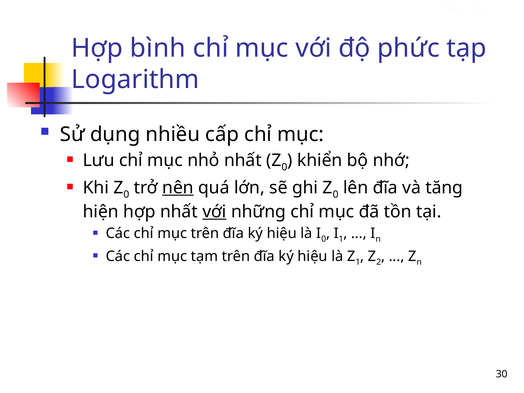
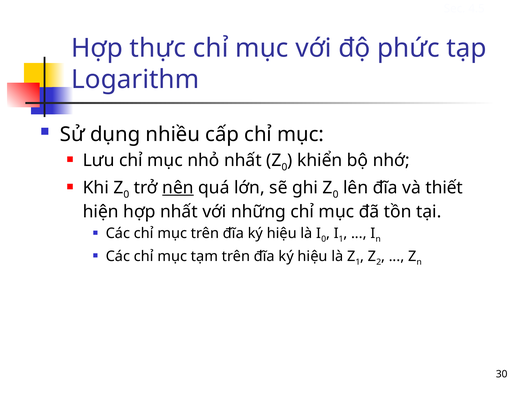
bình: bình -> thực (158, 48)
tăng: tăng -> thiết (444, 188)
với underline: present -> none (214, 212)
